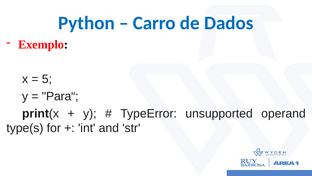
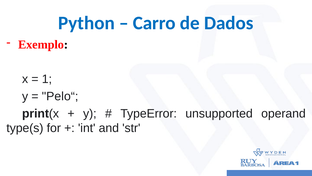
5: 5 -> 1 (47, 79)
Para“: Para“ -> Pelo“ (60, 96)
